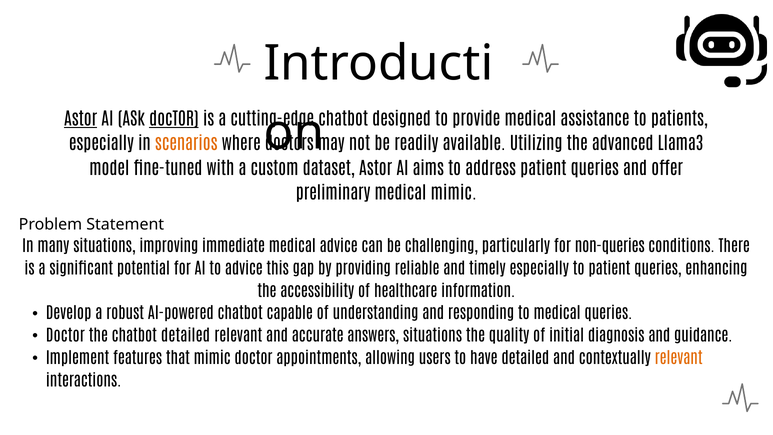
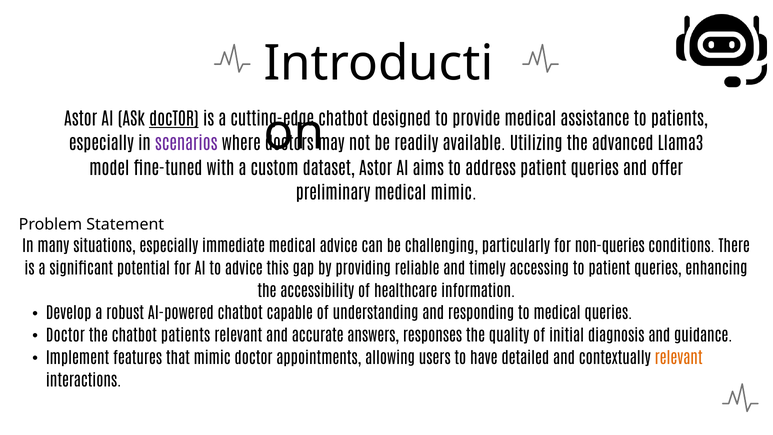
Astor underline: present -> none (81, 120)
scenarios colour: orange -> purple (186, 145)
situations improving: improving -> especially (169, 247)
timely especially: especially -> accessing (539, 269)
chatbot detailed: detailed -> patients (186, 336)
answers situations: situations -> responses (432, 336)
